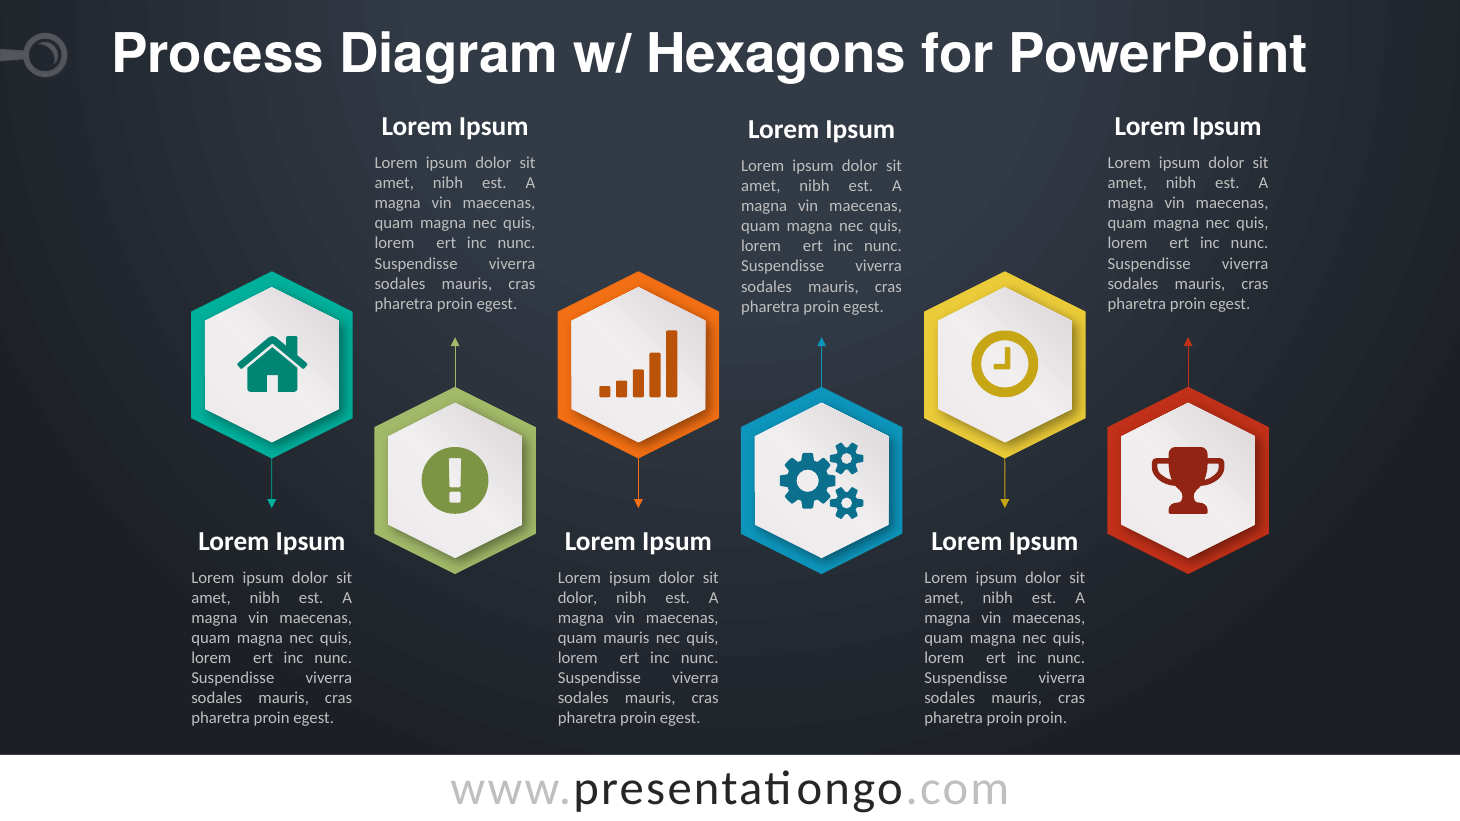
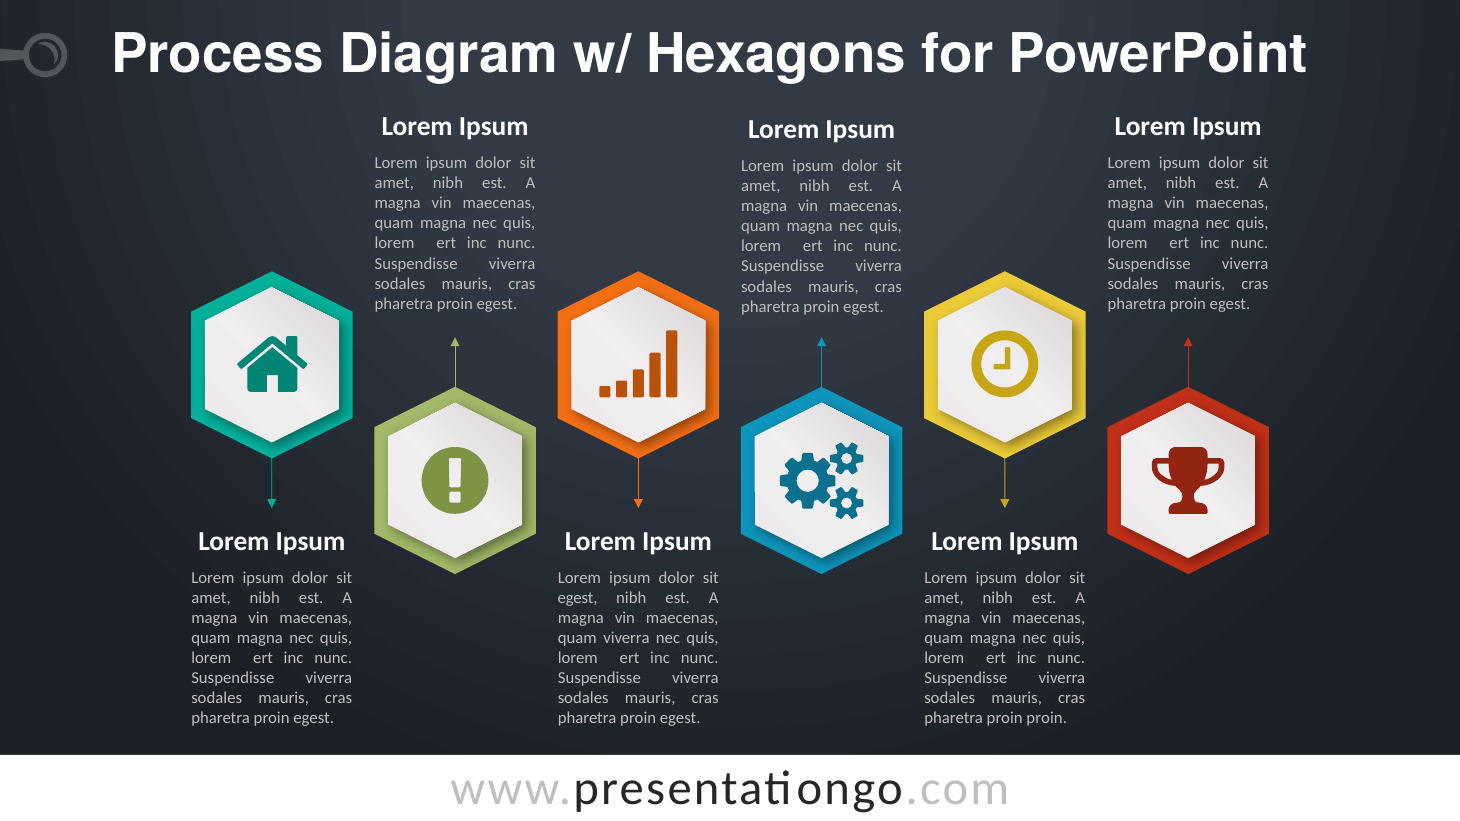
dolor: dolor -> egest (578, 598)
quam mauris: mauris -> viverra (626, 638)
